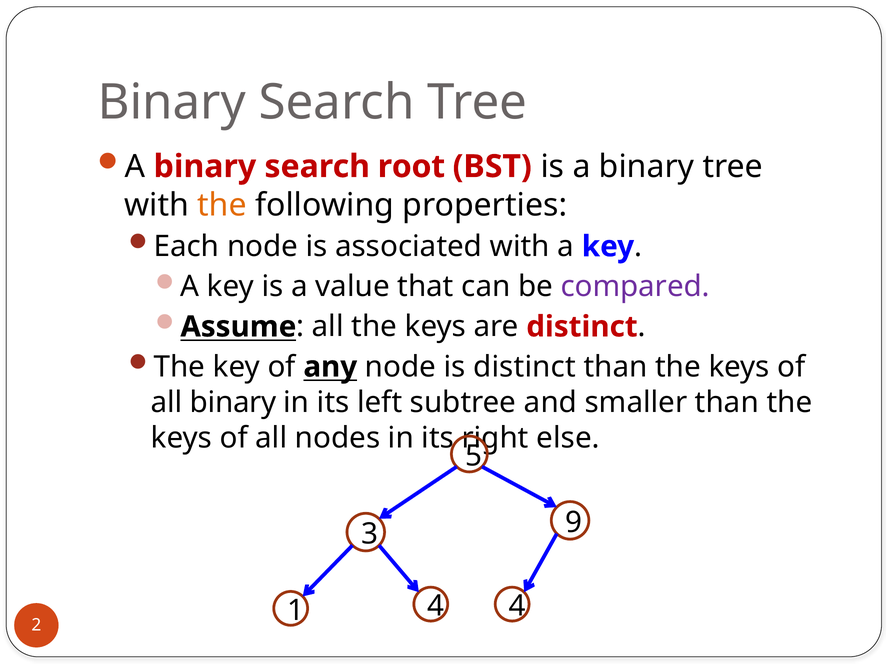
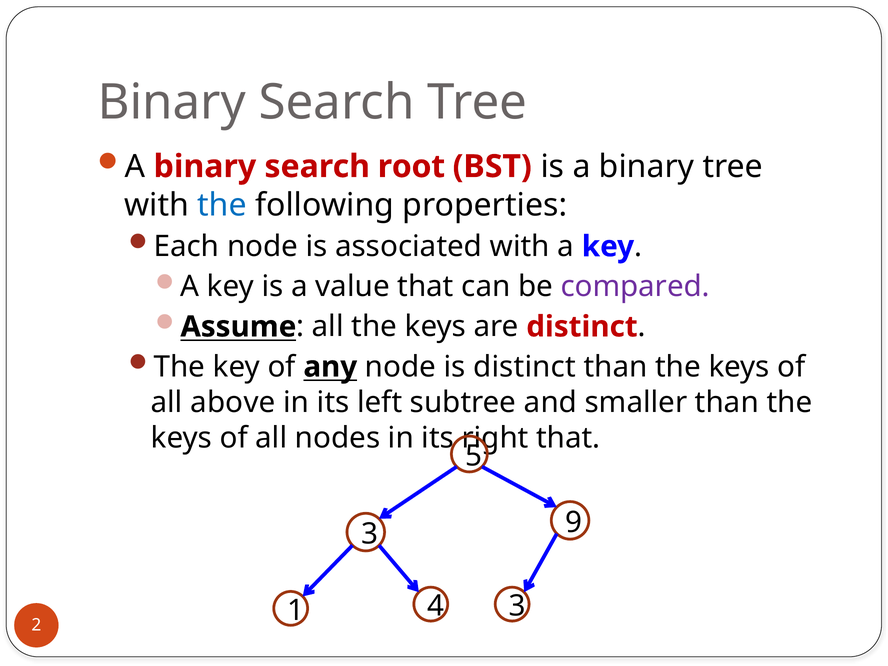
the colour: orange -> blue (222, 205)
all binary: binary -> above (233, 402)
else: else -> that (568, 438)
4 4: 4 -> 3 (517, 606)
